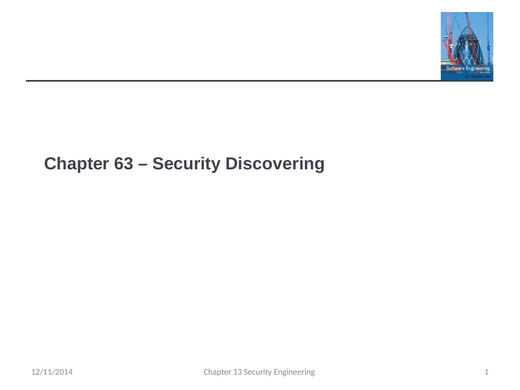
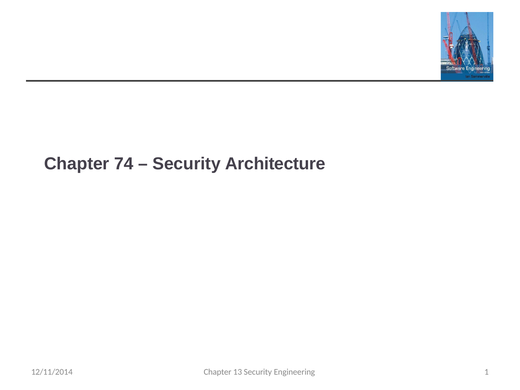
63: 63 -> 74 (124, 164)
Discovering: Discovering -> Architecture (275, 164)
